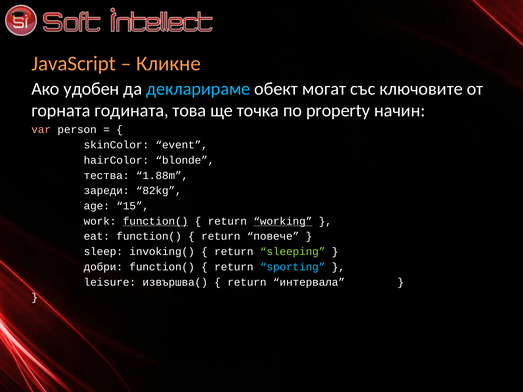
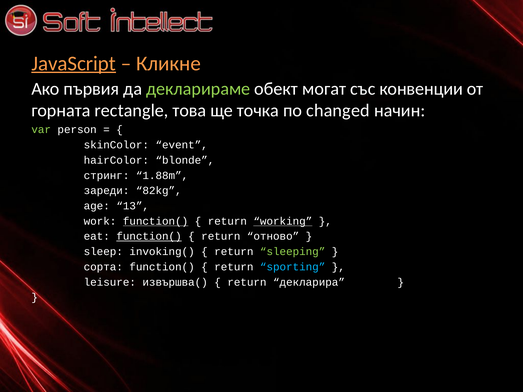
JavaScript underline: none -> present (74, 63)
удобен: удобен -> първия (91, 89)
декларираме colour: light blue -> light green (198, 89)
ключовите: ключовите -> конвенции (421, 89)
годината: годината -> rectangle (132, 111)
property: property -> changed (338, 111)
var colour: pink -> light green (41, 130)
тества: тества -> стринг (107, 176)
15: 15 -> 13 (133, 206)
function( underline: none -> present (149, 237)
повече: повече -> отново (273, 237)
добри: добри -> сорта (103, 267)
интервала: интервала -> декларира (309, 282)
